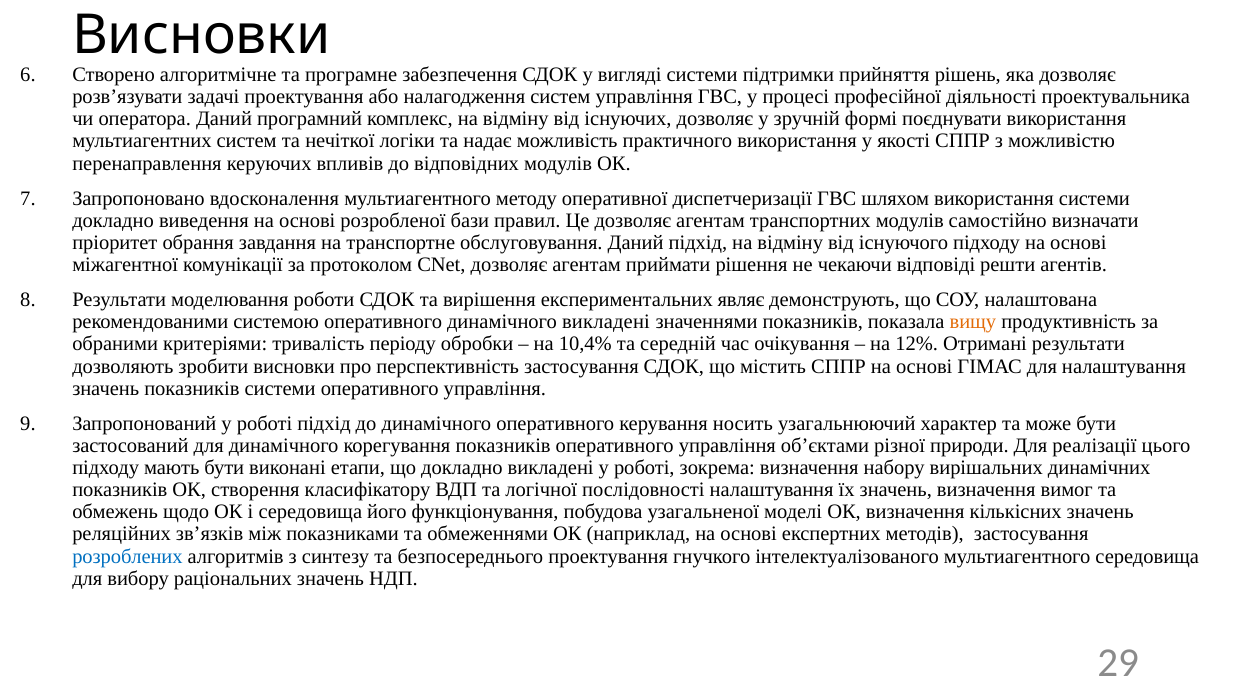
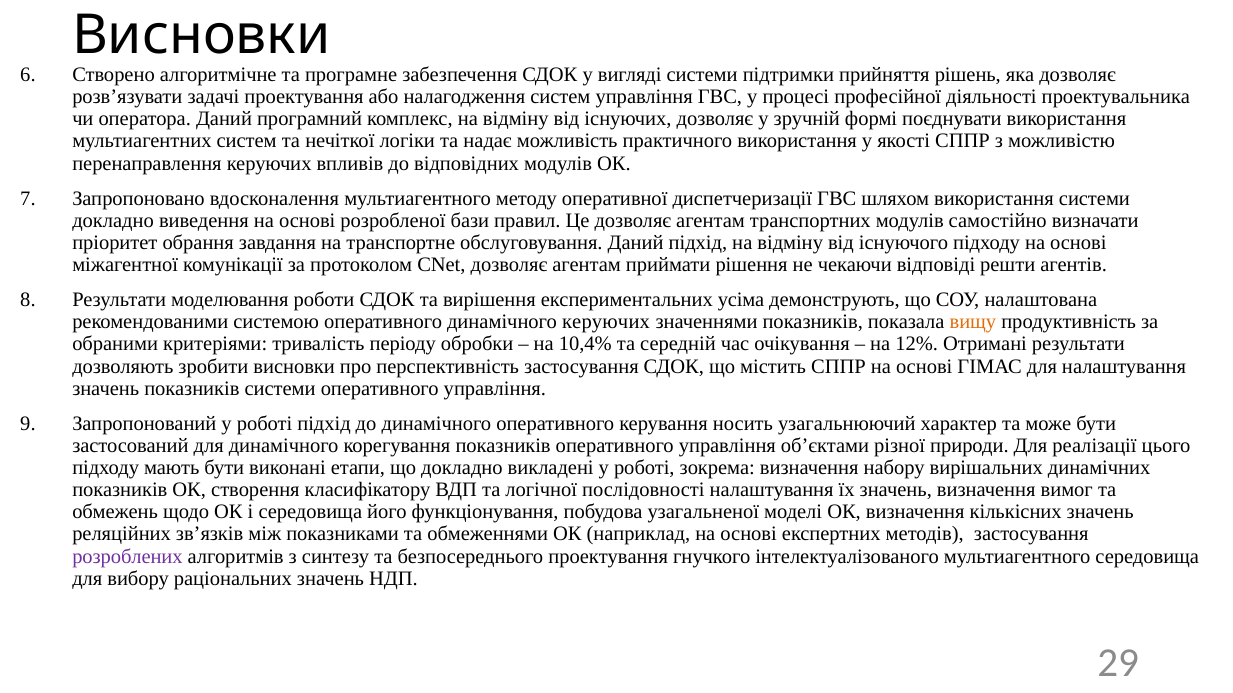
являє: являє -> усіма (741, 300)
динамічного викладені: викладені -> керуючих (606, 322)
розроблених colour: blue -> purple (127, 557)
